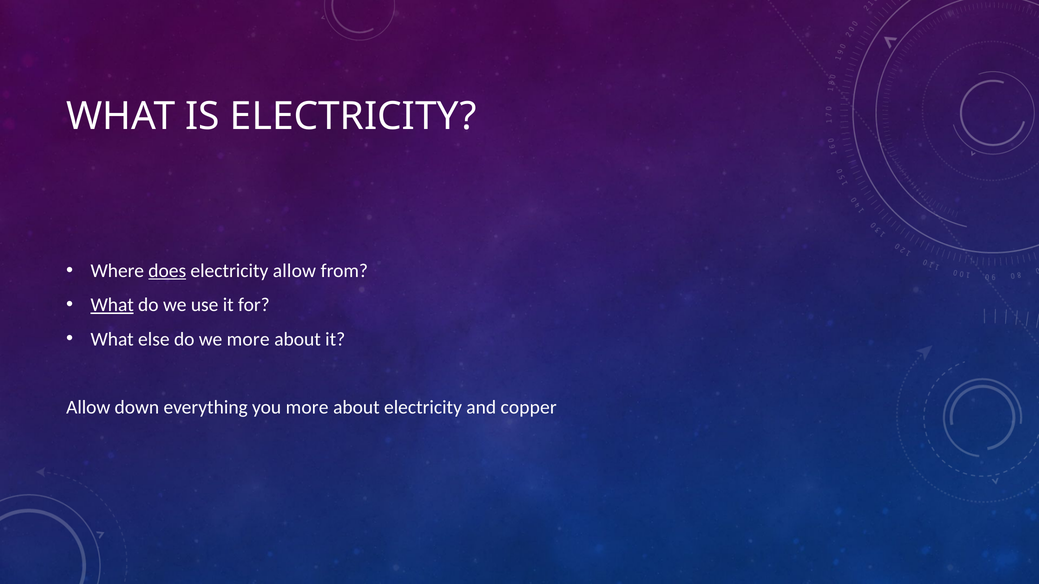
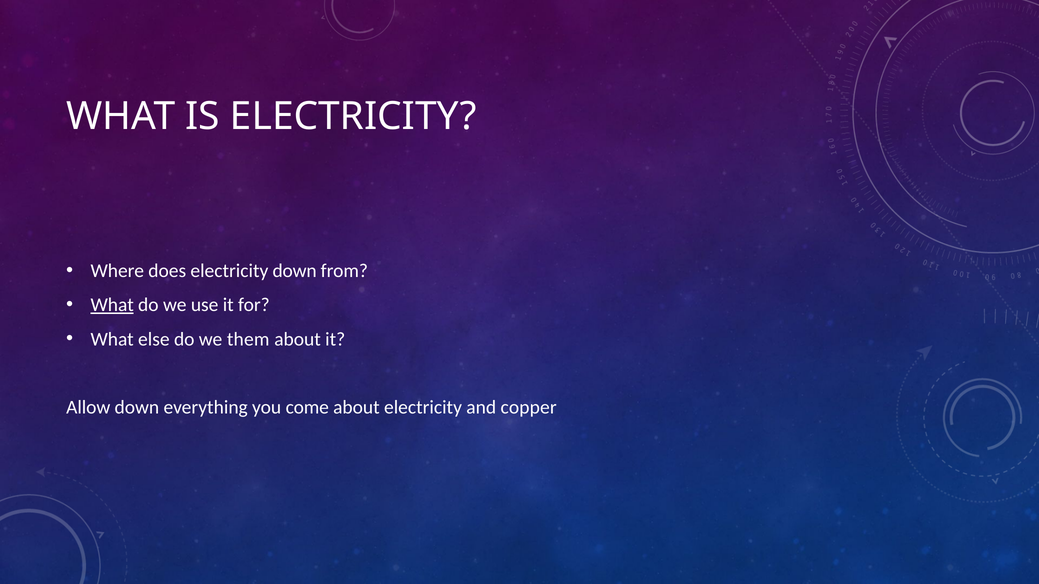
does underline: present -> none (167, 271)
electricity allow: allow -> down (295, 271)
we more: more -> them (248, 339)
you more: more -> come (307, 408)
